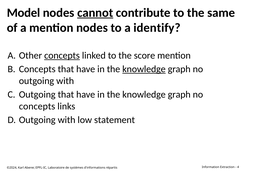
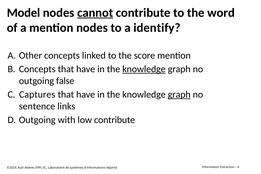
same: same -> word (221, 13)
concepts underline: present -> none (62, 56)
with: with -> false (65, 81)
Outgoing: Outgoing -> Captures (37, 95)
graph underline: none -> present (179, 95)
concepts: concepts -> sentence (37, 106)
low statement: statement -> contribute (115, 120)
